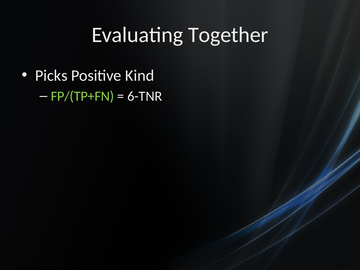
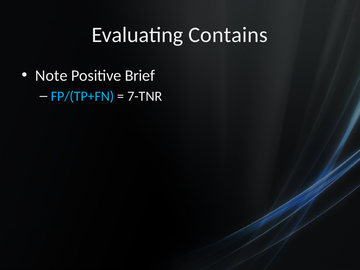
Together: Together -> Contains (228, 35)
Picks: Picks -> Note (51, 76)
Kind: Kind -> Brief (140, 76)
FP/(TP+FN colour: light green -> light blue (83, 96)
6-TNR: 6-TNR -> 7-TNR (145, 96)
